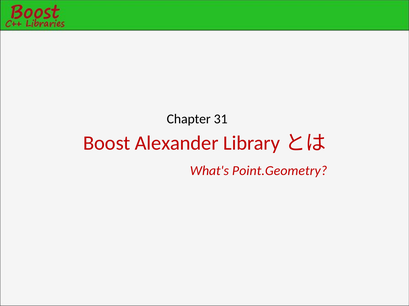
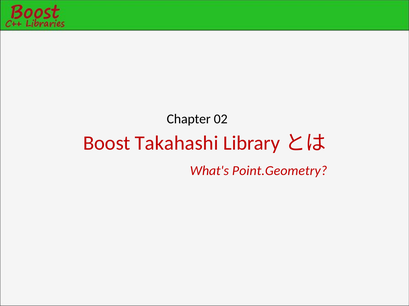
31: 31 -> 02 (221, 119)
Alexander: Alexander -> Takahashi (177, 143)
